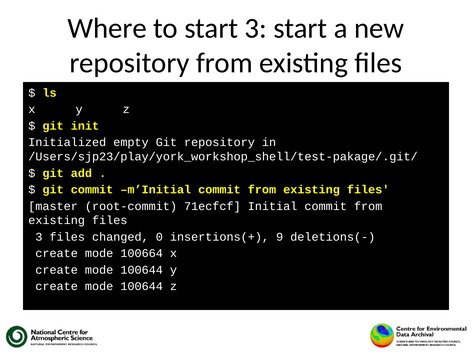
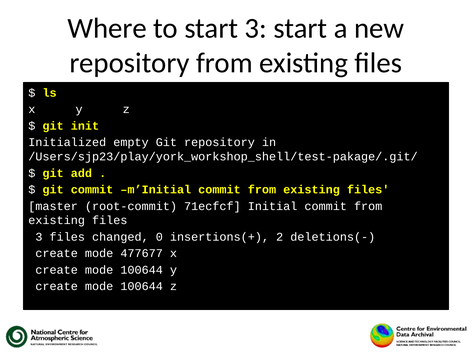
9: 9 -> 2 (280, 237)
100664: 100664 -> 477677 (142, 253)
